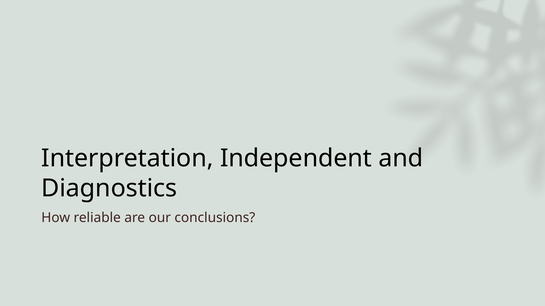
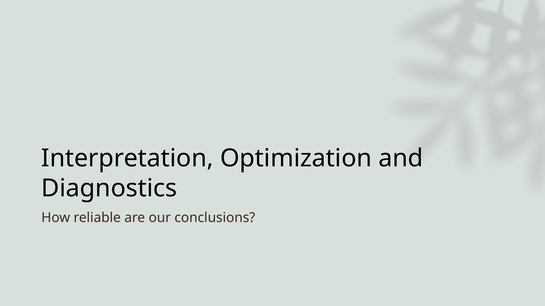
Independent: Independent -> Optimization (296, 159)
